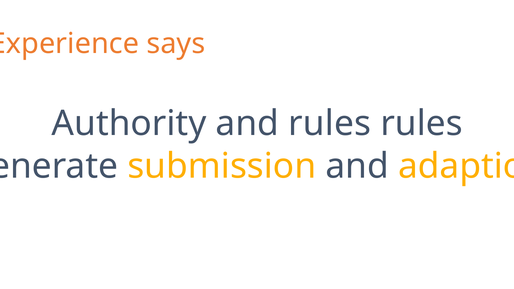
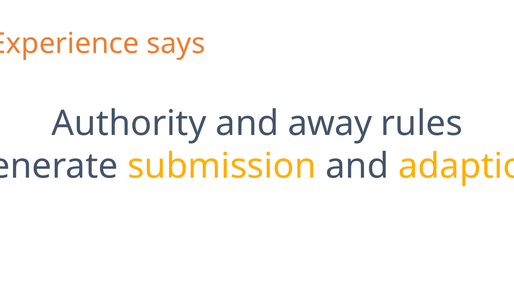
and rules: rules -> away (330, 124)
